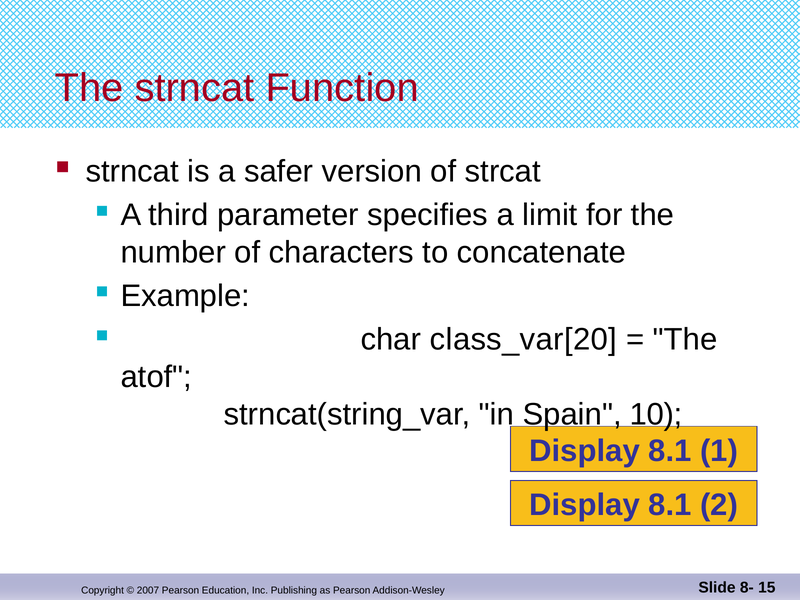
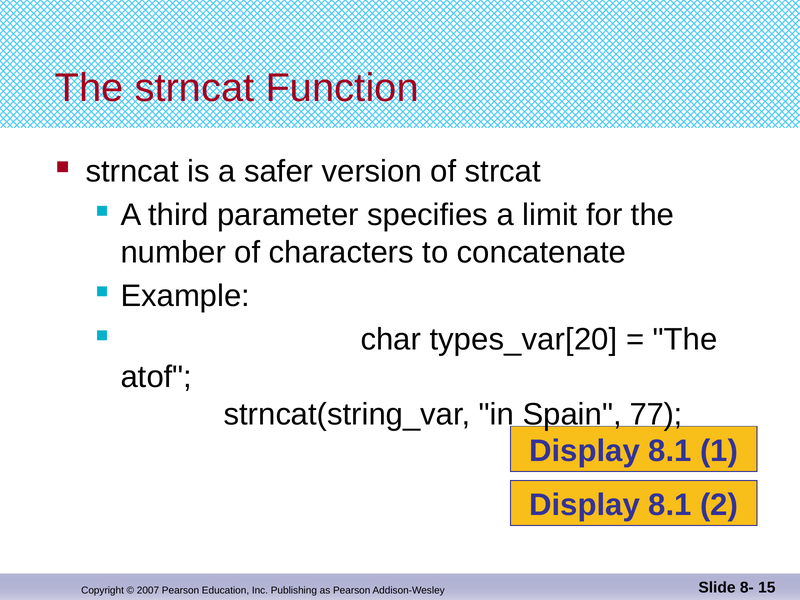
class_var[20: class_var[20 -> types_var[20 (524, 340)
10: 10 -> 77 (656, 414)
